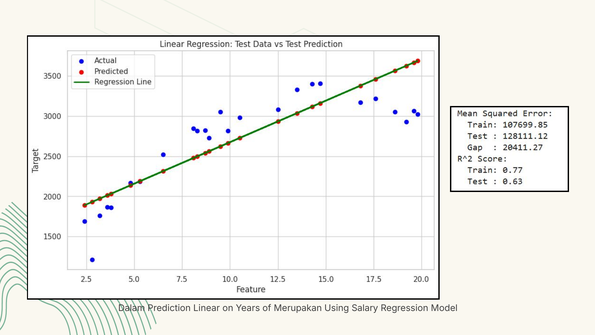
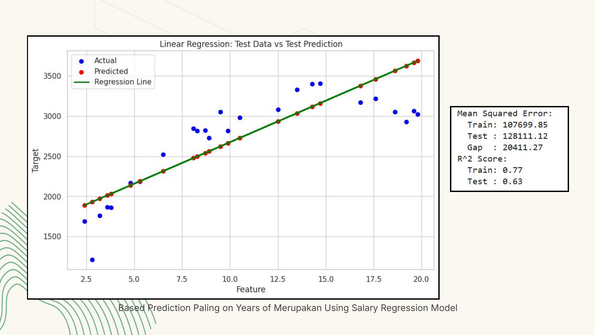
Dalam: Dalam -> Based (132, 308)
Linear: Linear -> Paling (207, 308)
